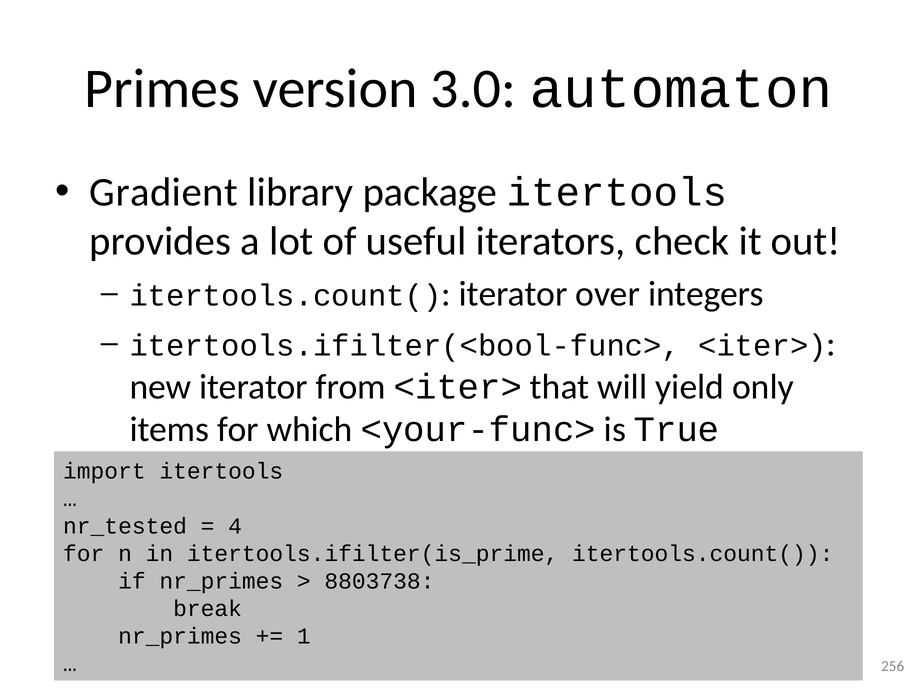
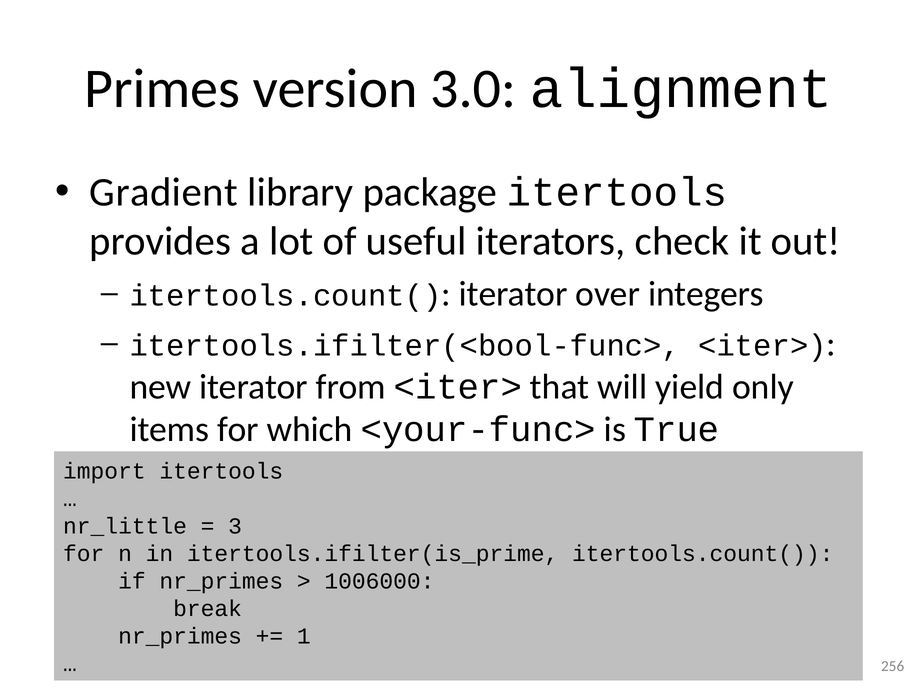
automaton: automaton -> alignment (681, 89)
nr_tested: nr_tested -> nr_little (125, 526)
4: 4 -> 3 (235, 526)
8803738: 8803738 -> 1006000 (379, 581)
